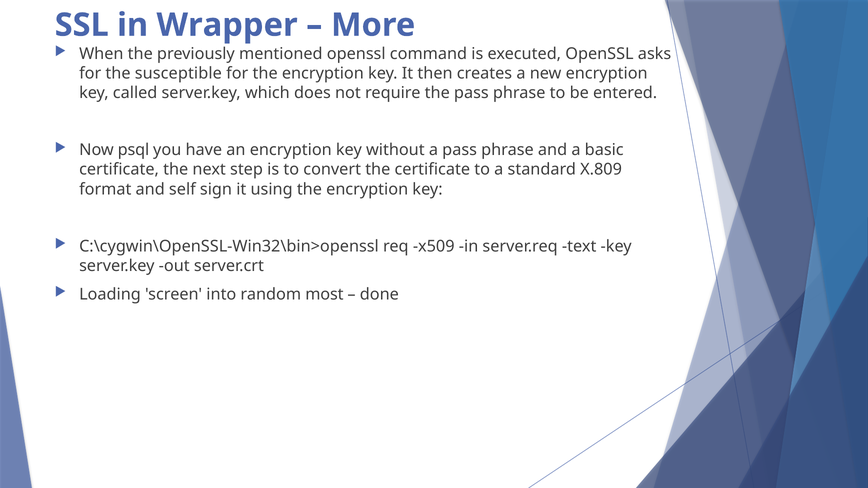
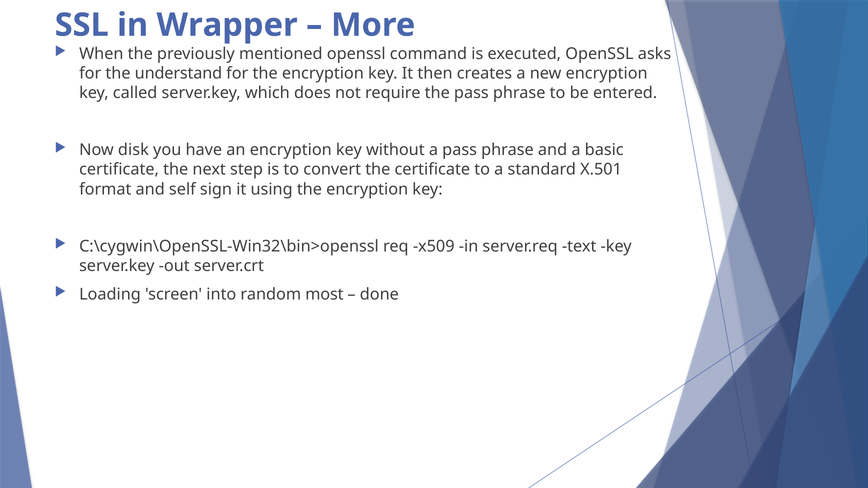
susceptible: susceptible -> understand (178, 73)
psql: psql -> disk (133, 150)
X.809: X.809 -> X.501 (601, 170)
